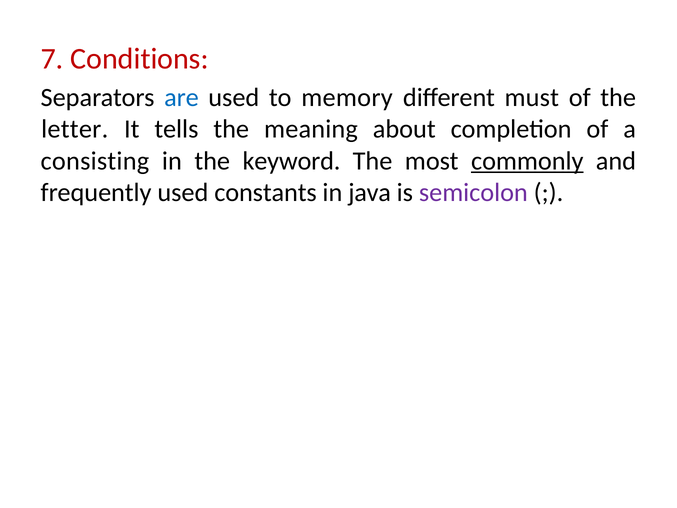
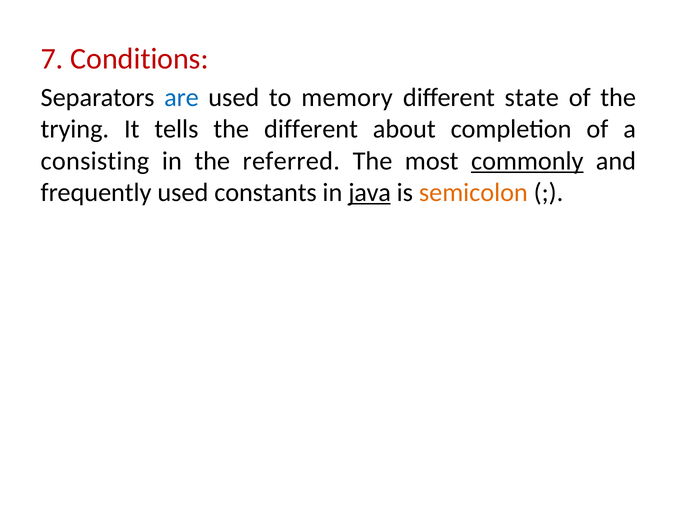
must: must -> state (532, 98)
letter: letter -> trying (75, 129)
the meaning: meaning -> different (311, 129)
keyword: keyword -> referred (291, 161)
java underline: none -> present (370, 192)
semicolon colour: purple -> orange (473, 192)
